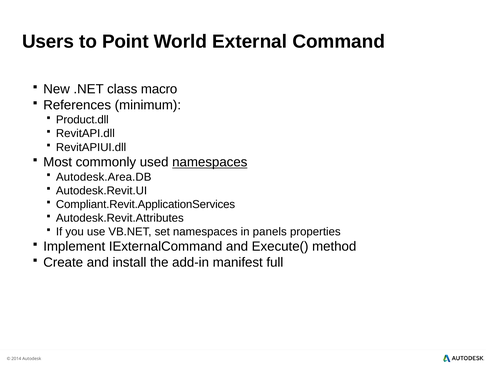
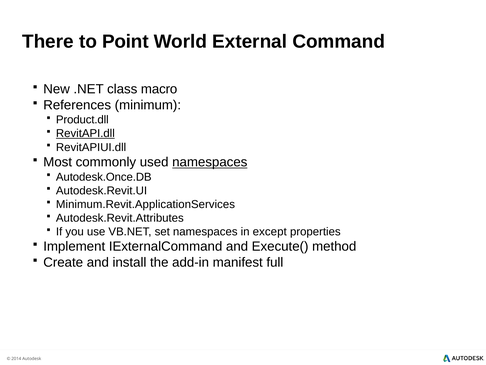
Users: Users -> There (48, 41)
RevitAPI.dll underline: none -> present (85, 133)
Autodesk.Area.DB: Autodesk.Area.DB -> Autodesk.Once.DB (104, 177)
Compliant.Revit.ApplicationServices: Compliant.Revit.ApplicationServices -> Minimum.Revit.ApplicationServices (145, 204)
panels: panels -> except (270, 231)
